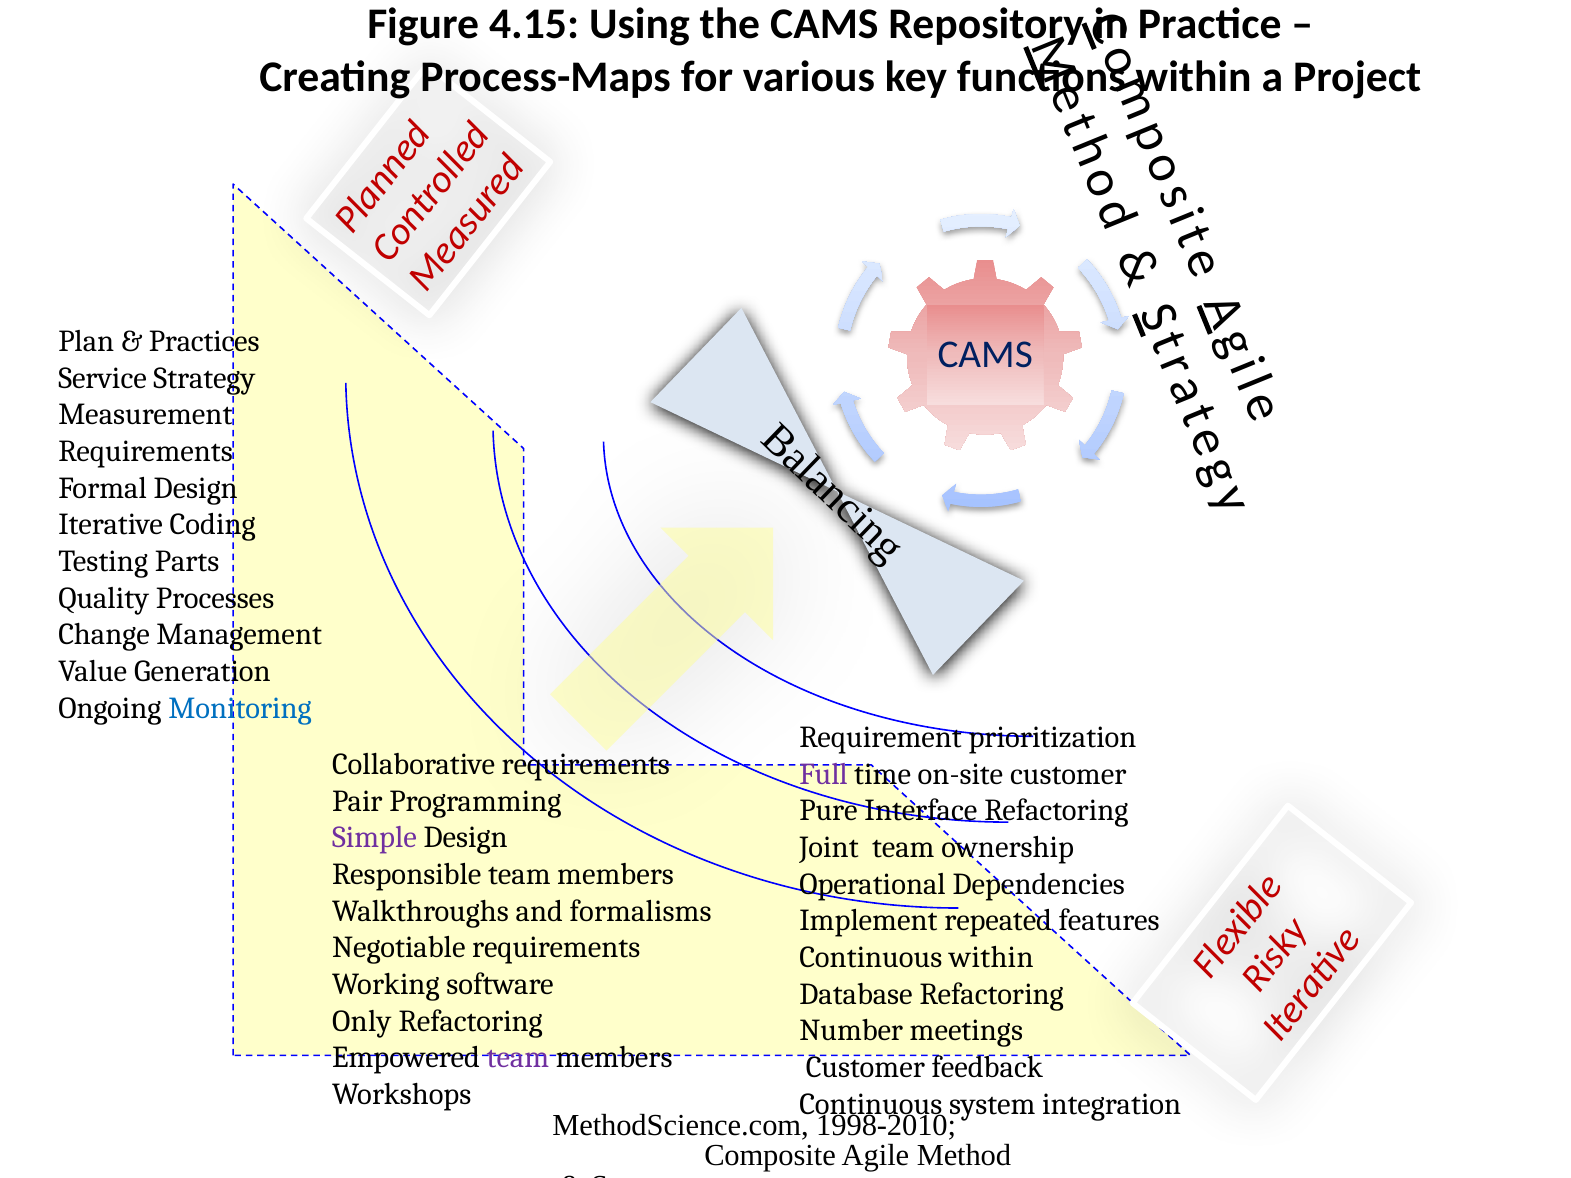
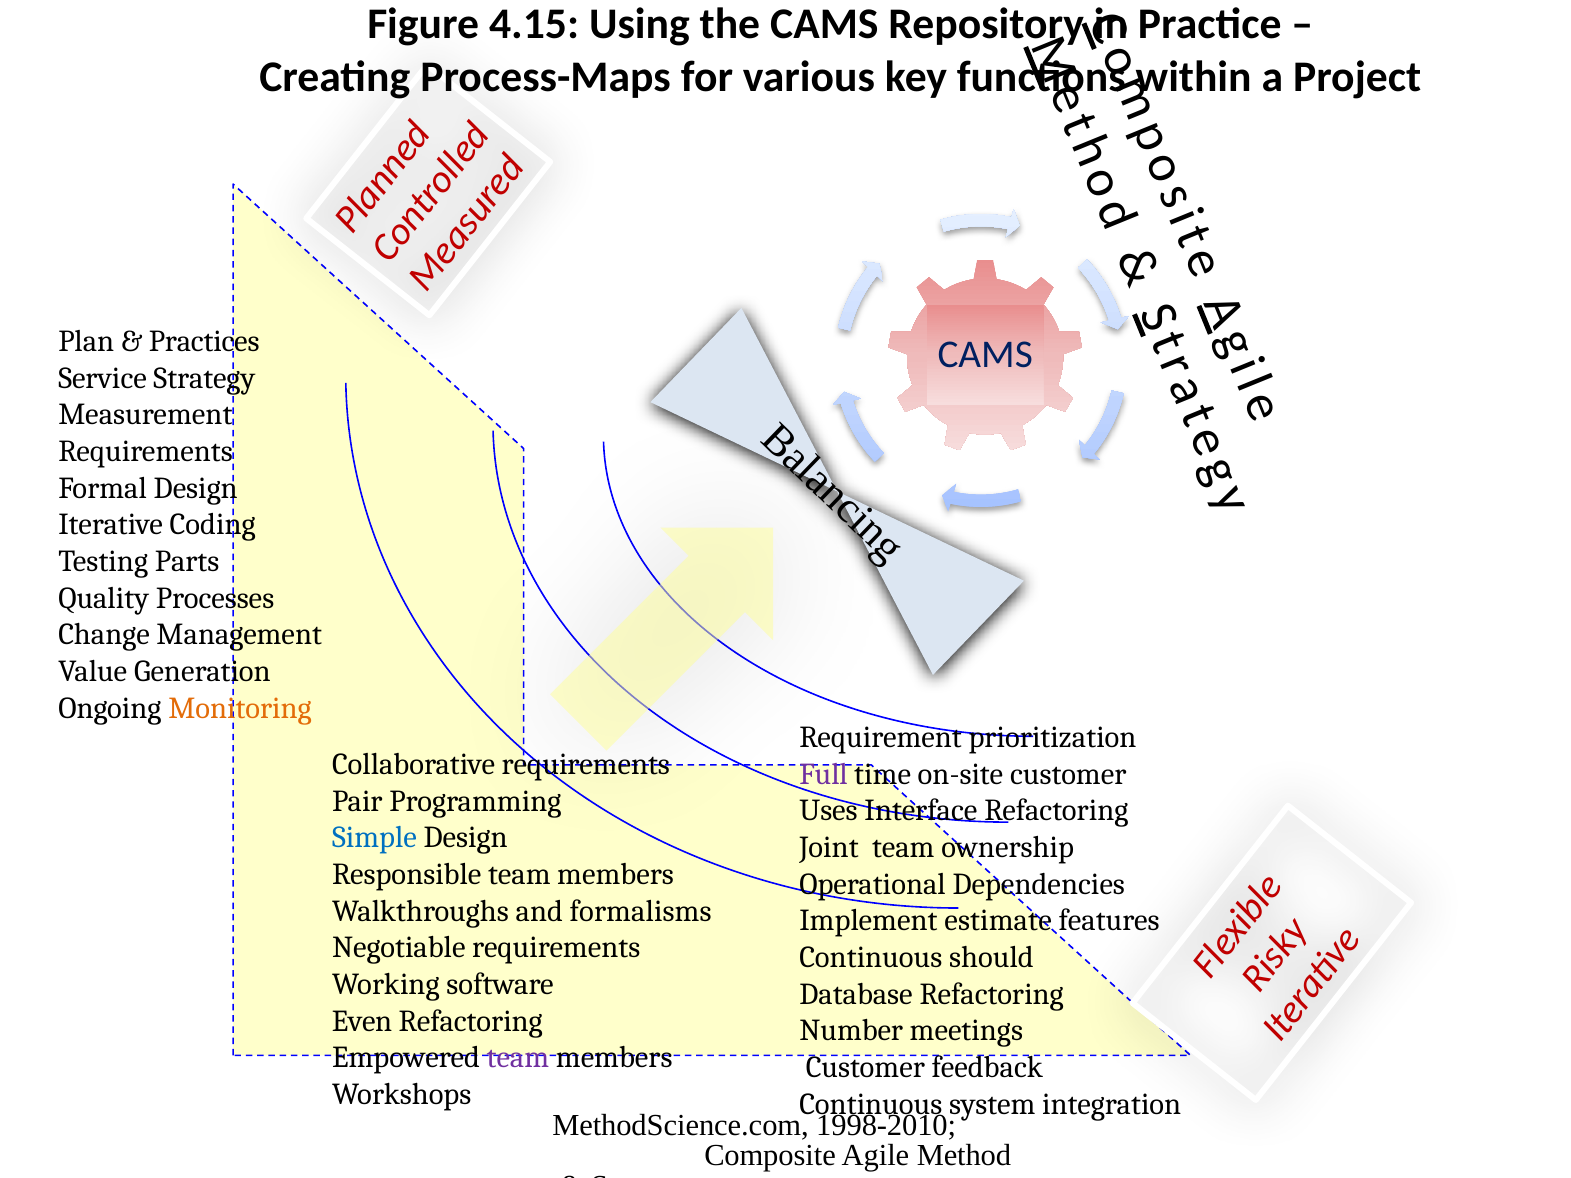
Monitoring colour: blue -> orange (240, 708)
Pure: Pure -> Uses (828, 811)
Simple colour: purple -> blue (374, 838)
repeated: repeated -> estimate (998, 921)
Continuous within: within -> should (992, 958)
Only: Only -> Even (362, 1021)
